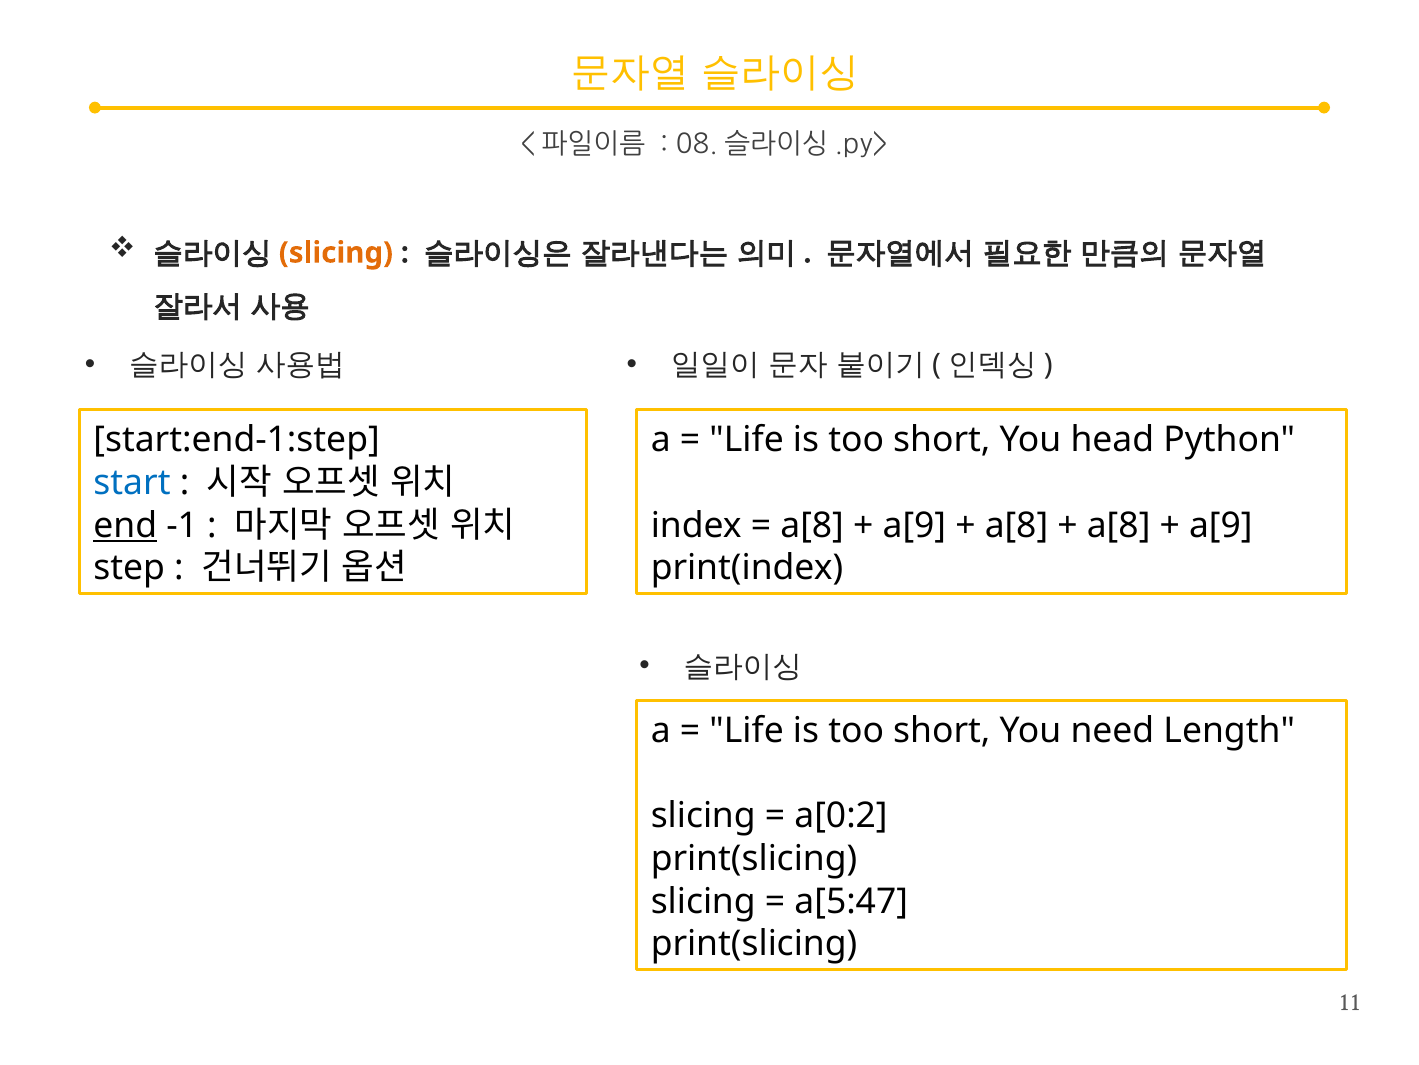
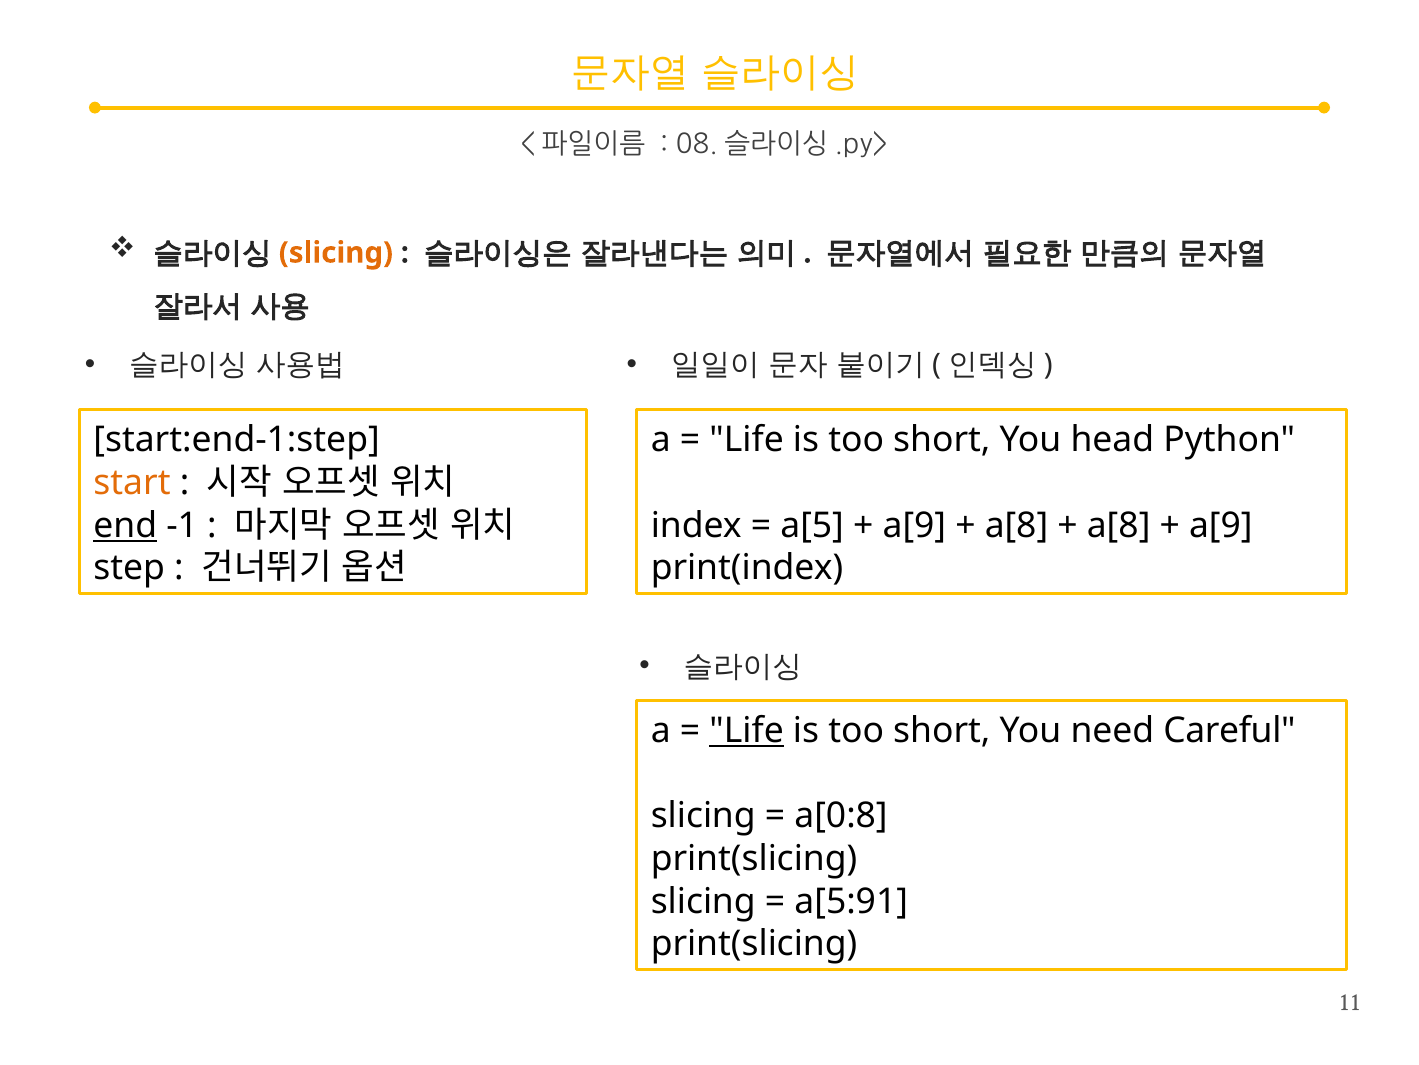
start colour: blue -> orange (132, 482)
a[8: a[8 -> a[5 (812, 525)
Life underline: none -> present (747, 730)
Length: Length -> Careful (1229, 730)
a[0:2: a[0:2 -> a[0:8 (841, 816)
a[5:47: a[5:47 -> a[5:91 (851, 901)
